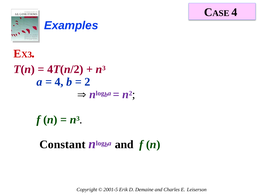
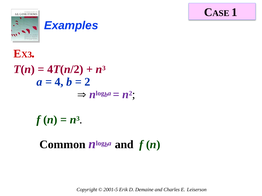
4: 4 -> 1 (234, 12)
Constant: Constant -> Common (63, 145)
